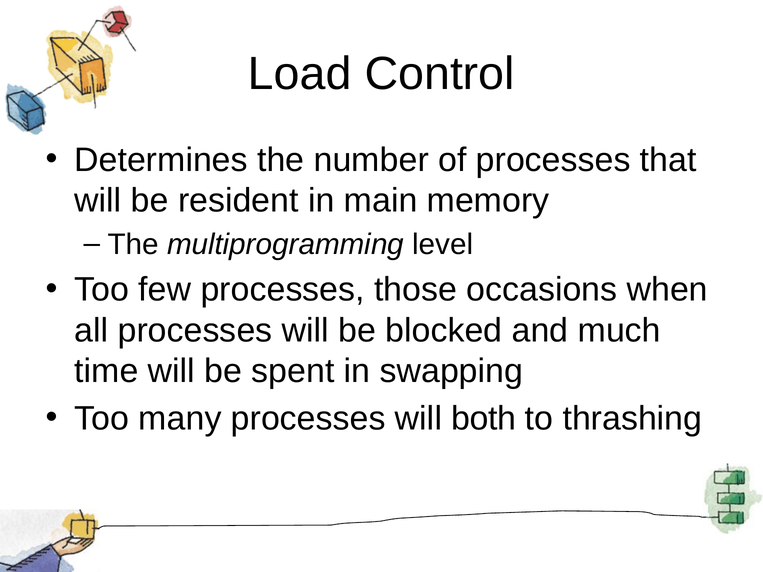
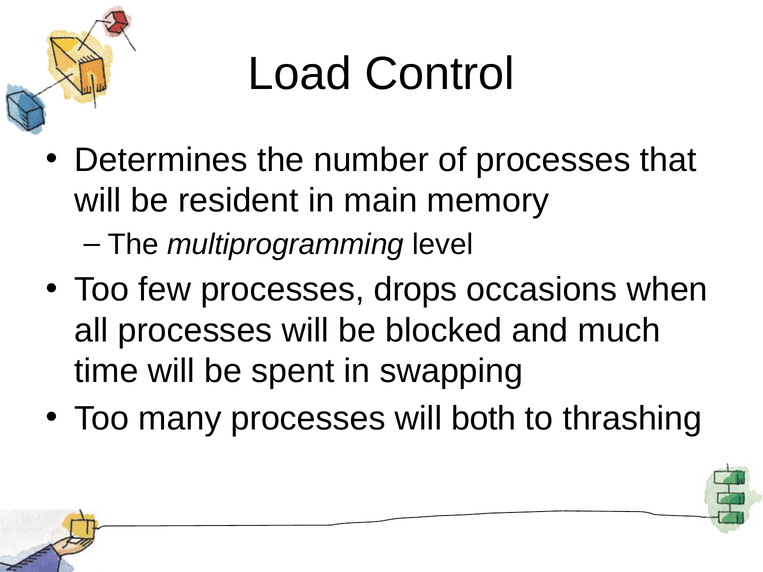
those: those -> drops (416, 290)
